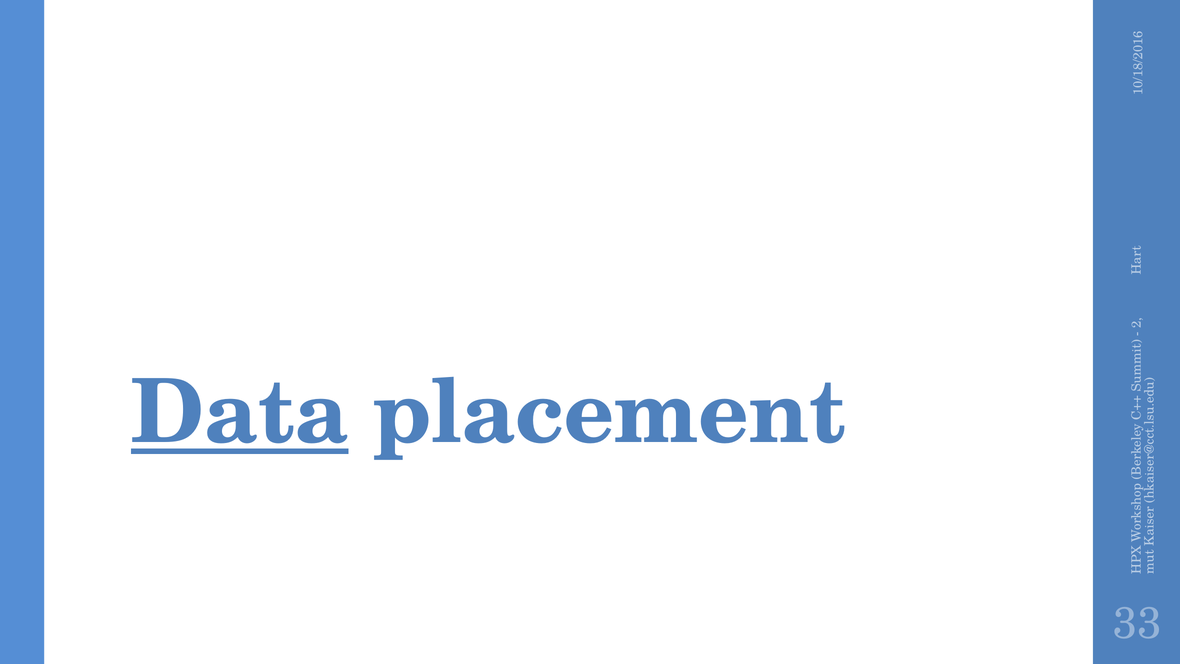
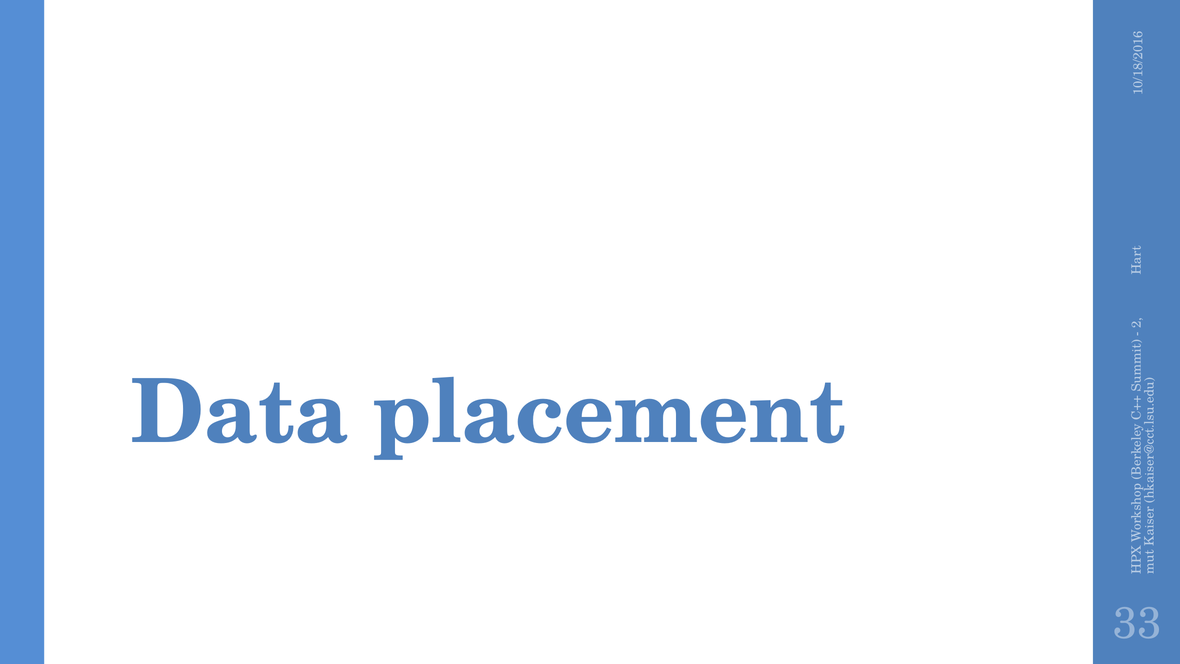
Data underline: present -> none (240, 413)
